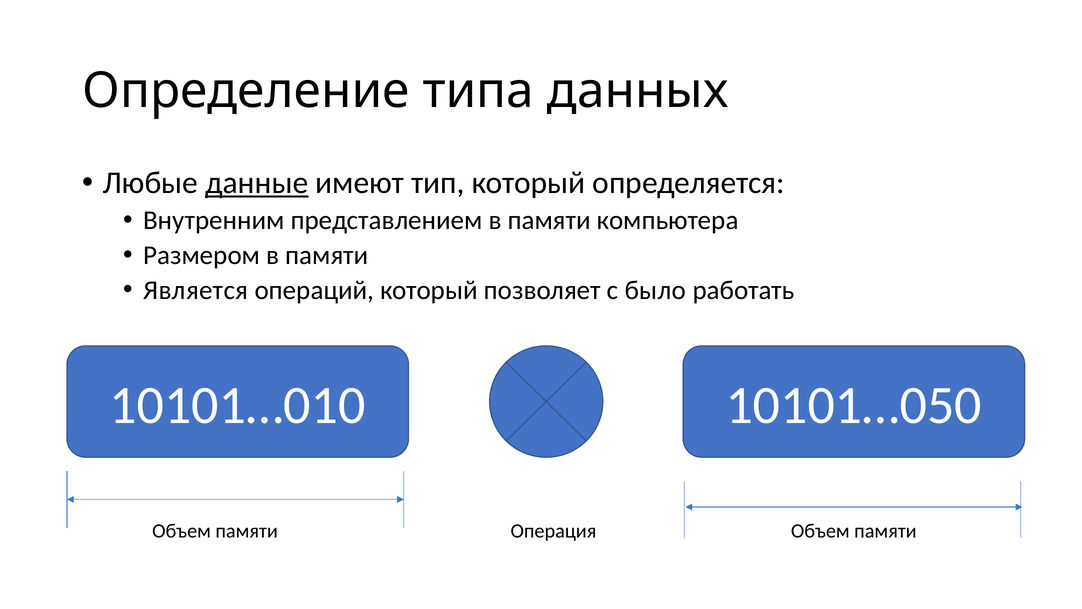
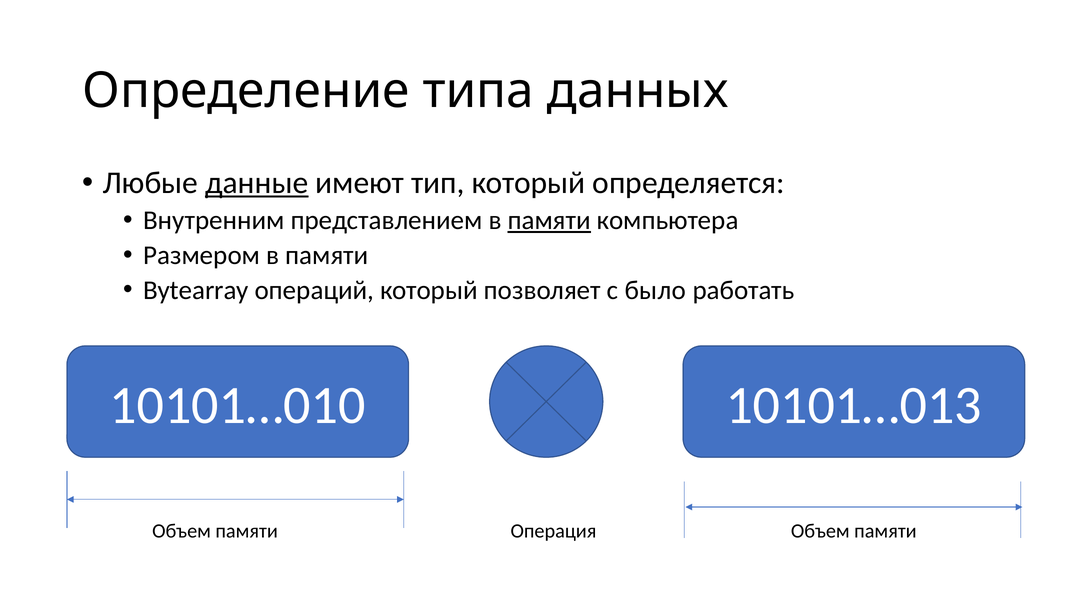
памяти underline: none -> present (549, 220)
Является: Является -> Bytearray (196, 290)
10101…050: 10101…050 -> 10101…013 (854, 405)
